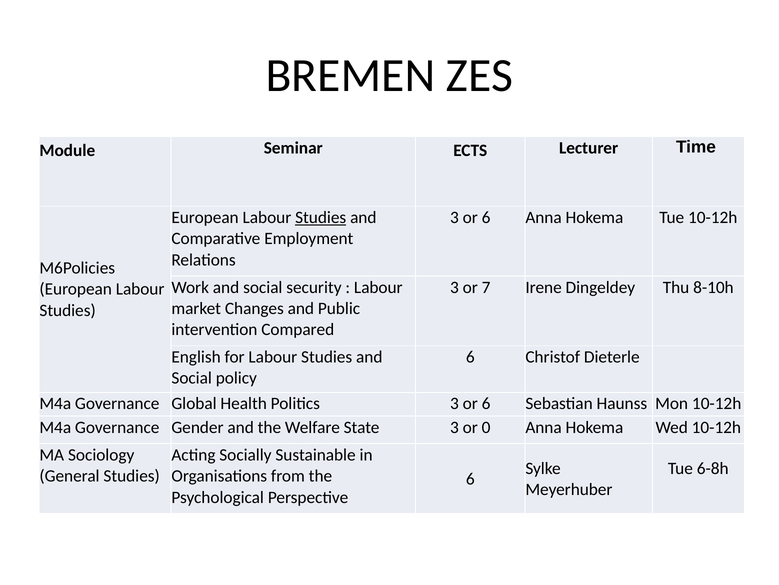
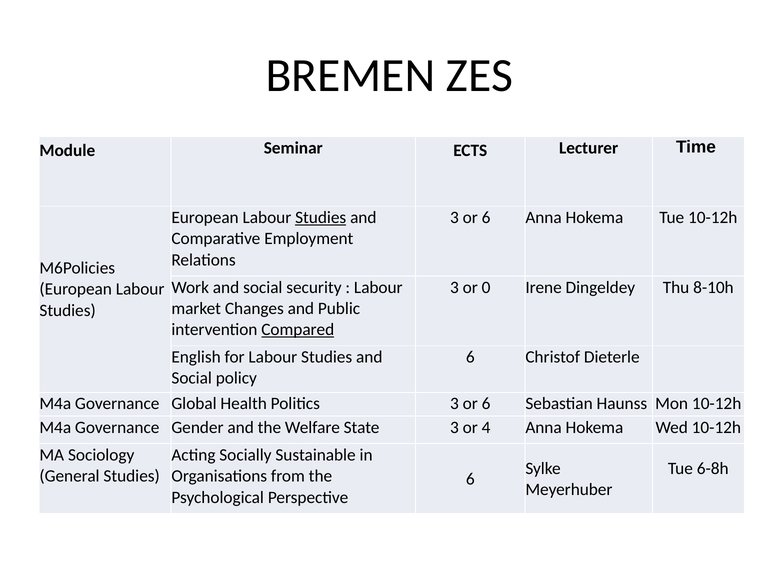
7: 7 -> 0 (486, 287)
Compared underline: none -> present (298, 329)
0: 0 -> 4 (486, 427)
